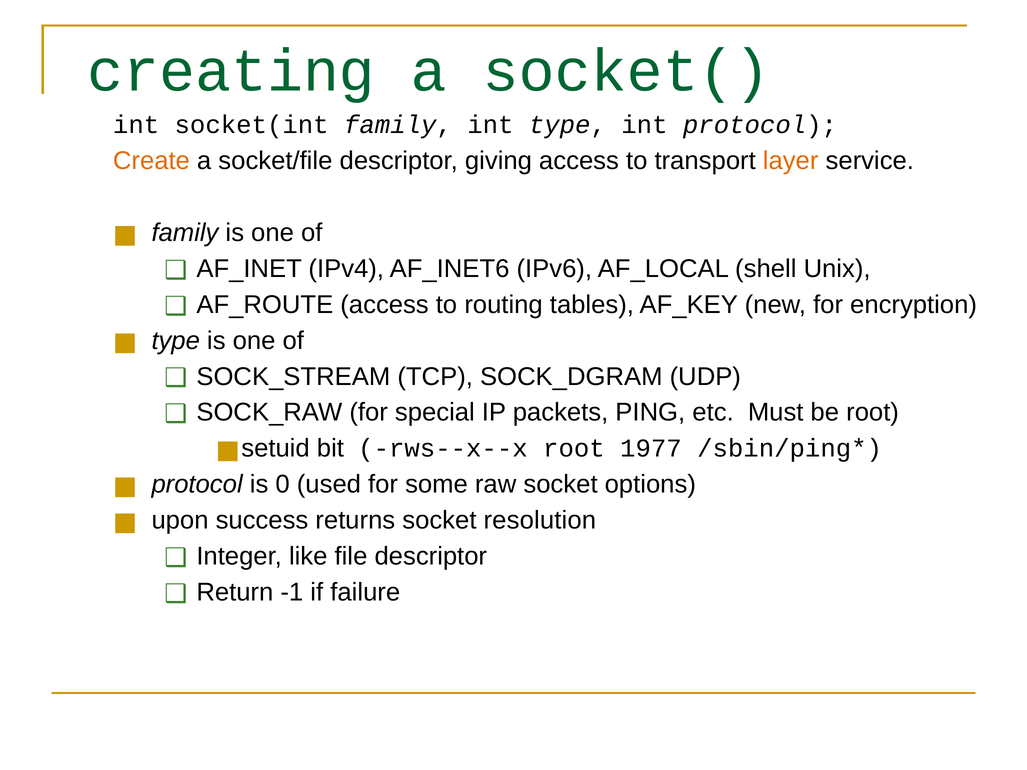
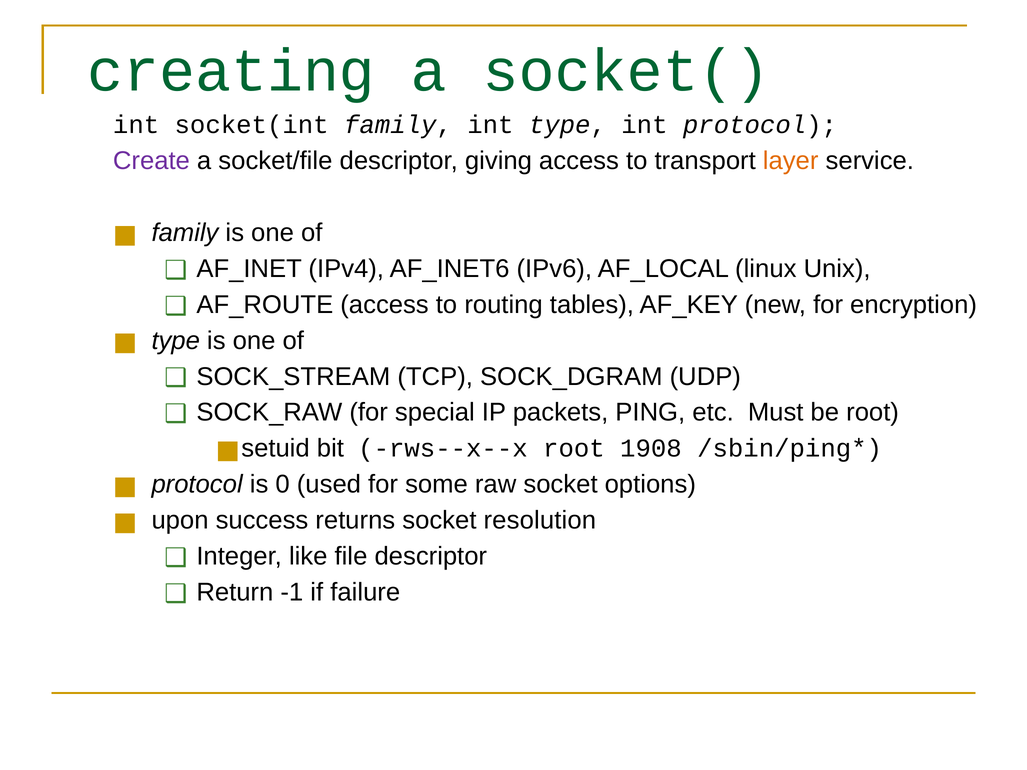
Create colour: orange -> purple (151, 161)
shell: shell -> linux (766, 269)
1977: 1977 -> 1908 (651, 449)
